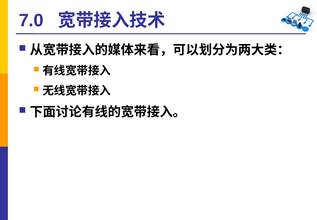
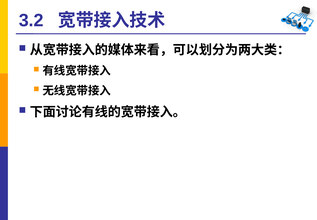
7.0: 7.0 -> 3.2 (31, 20)
